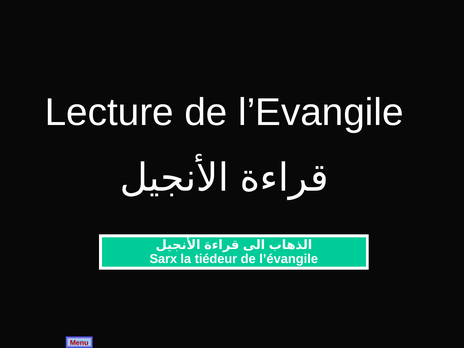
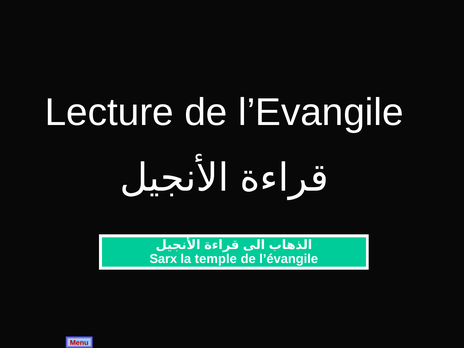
tiédeur: tiédeur -> temple (216, 259)
